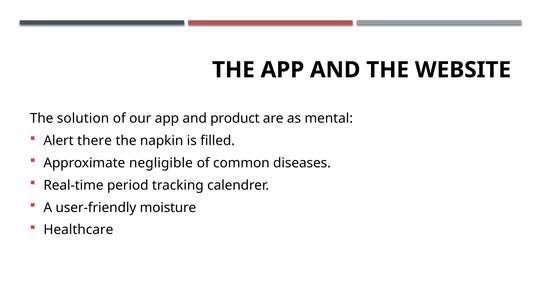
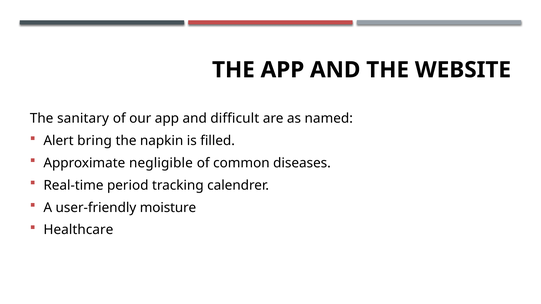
solution: solution -> sanitary (83, 118)
product: product -> difficult (235, 118)
mental: mental -> named (329, 118)
there: there -> bring (95, 141)
